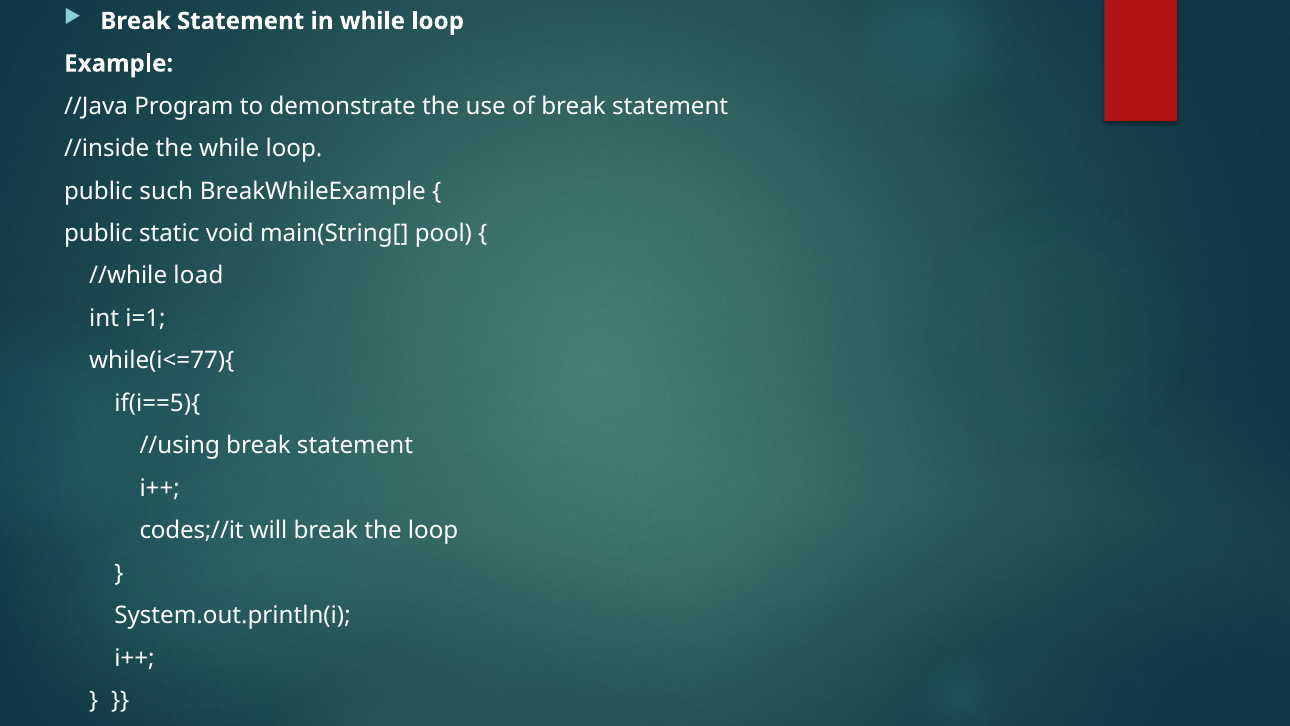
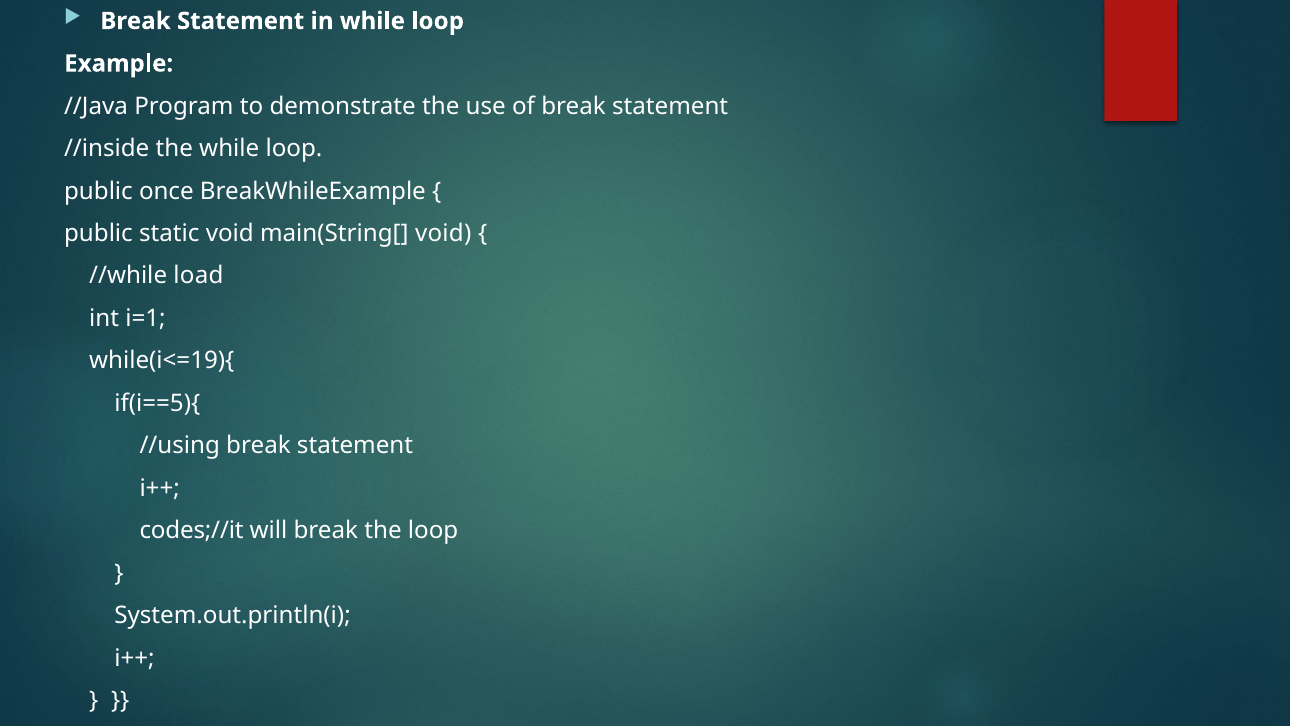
such: such -> once (166, 191)
main(String[ pool: pool -> void (443, 233)
while(i<=77){: while(i<=77){ -> while(i<=19){ (162, 361)
